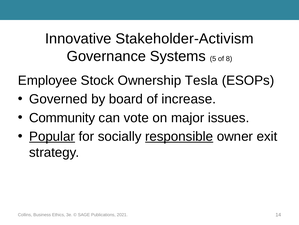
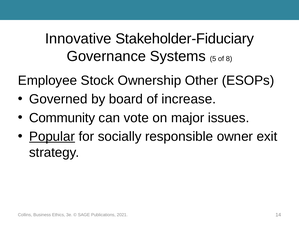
Stakeholder-Activism: Stakeholder-Activism -> Stakeholder-Fiduciary (185, 39)
Tesla: Tesla -> Other (201, 80)
responsible underline: present -> none (179, 136)
